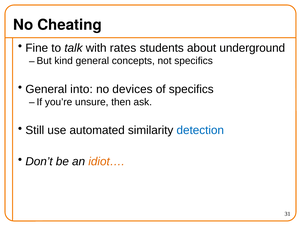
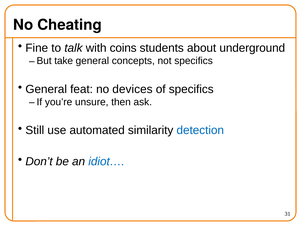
rates: rates -> coins (123, 48)
kind: kind -> take (64, 61)
into: into -> feat (82, 89)
idiot… colour: orange -> blue (107, 161)
